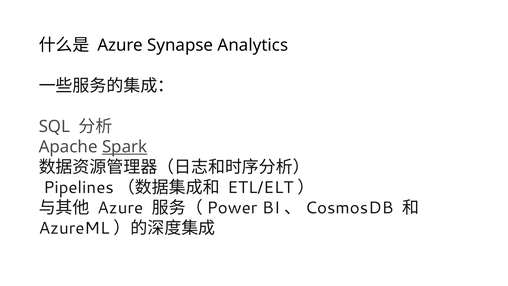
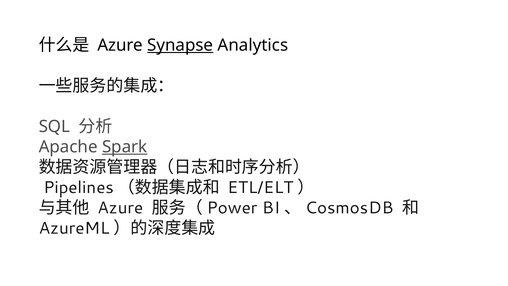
Synapse underline: none -> present (180, 45)
